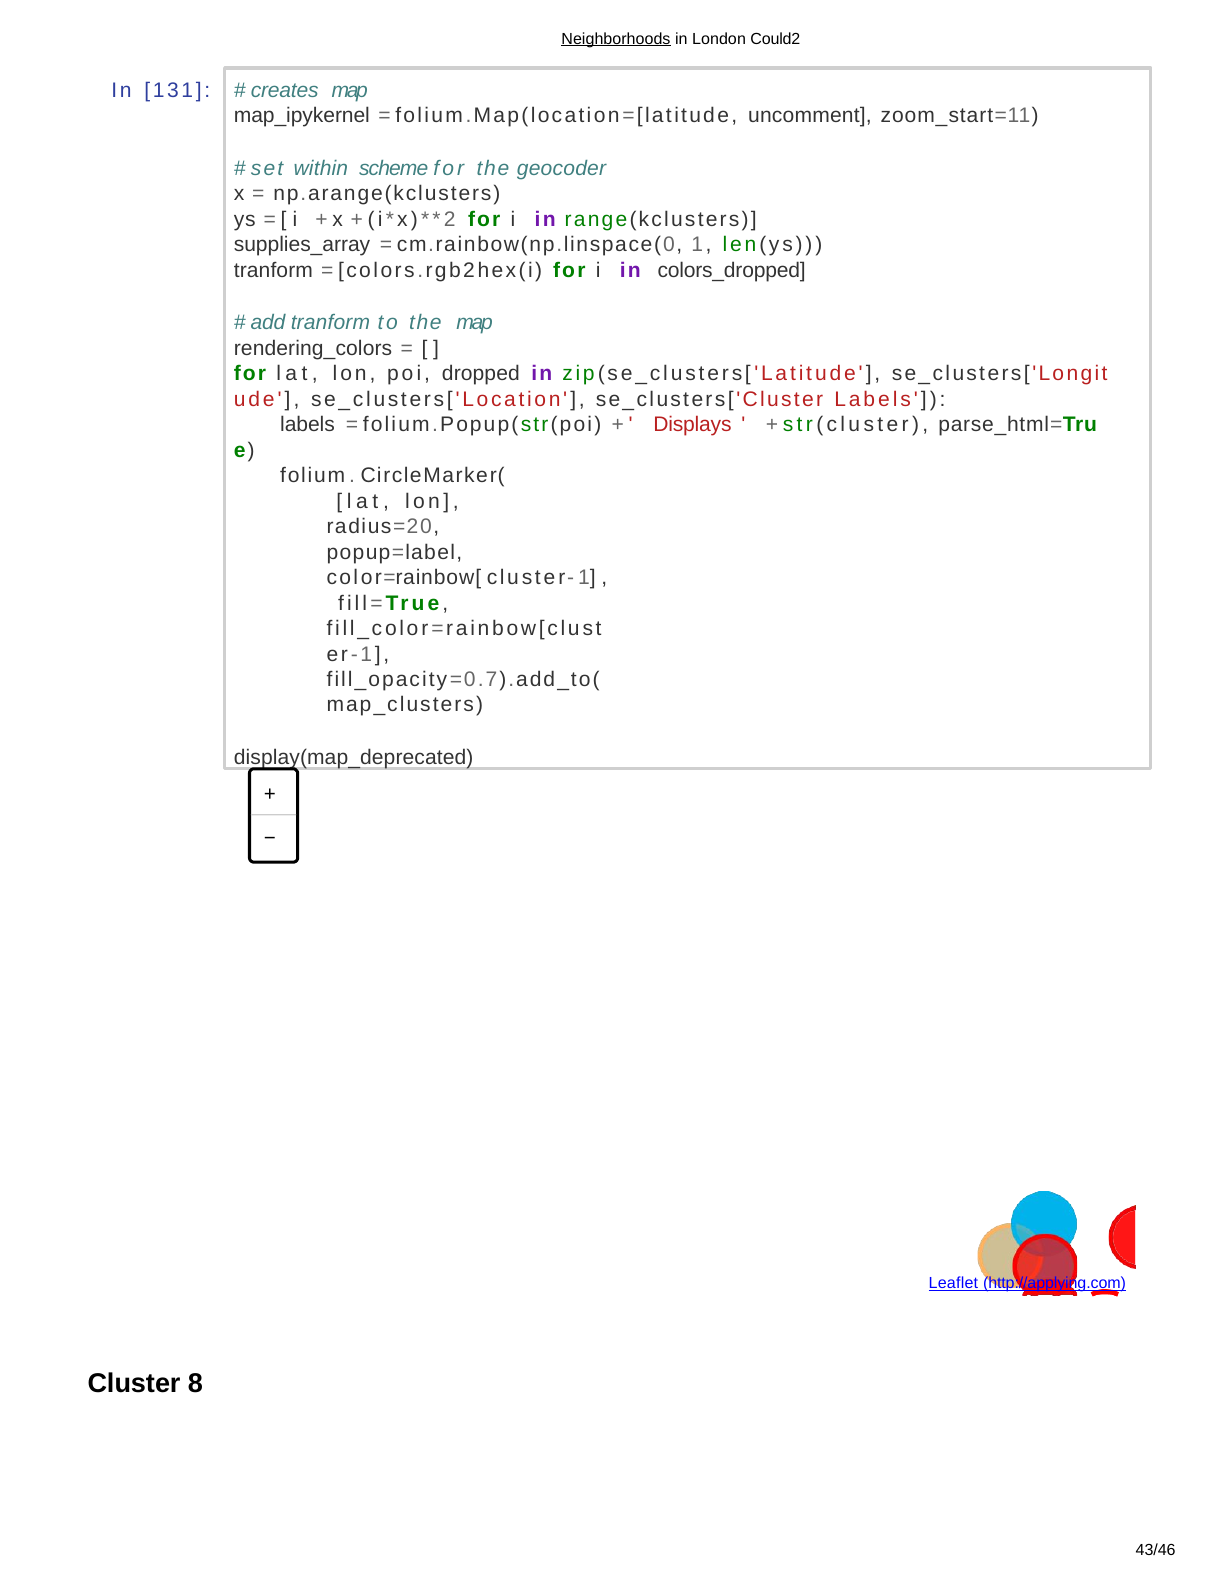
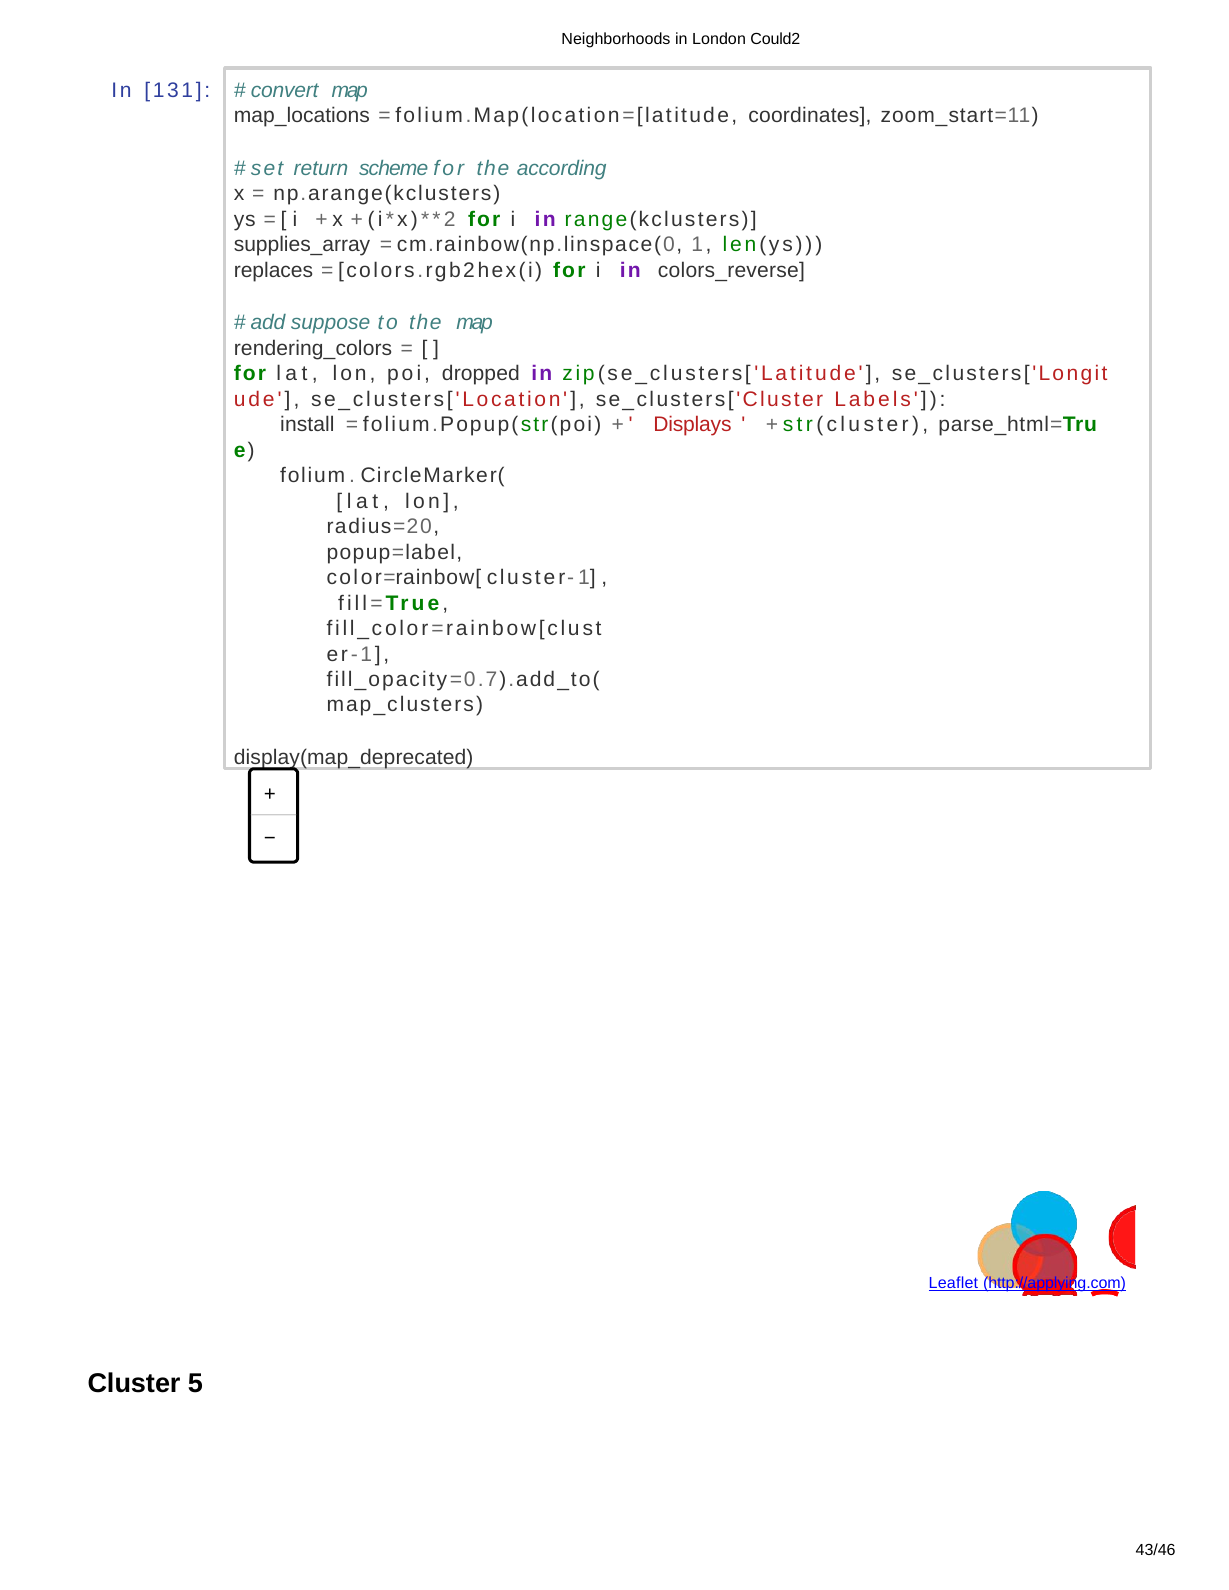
Neighborhoods underline: present -> none (616, 39)
creates: creates -> convert (285, 90)
map_ipykernel: map_ipykernel -> map_locations (302, 116)
uncomment: uncomment -> coordinates (810, 116)
within: within -> return (321, 168)
geocoder: geocoder -> according (562, 168)
tranform: tranform -> replaces (273, 270)
colors_dropped: colors_dropped -> colors_reverse (731, 270)
add tranform: tranform -> suppose (331, 323)
labels: labels -> install (307, 425)
8: 8 -> 5 (195, 1384)
